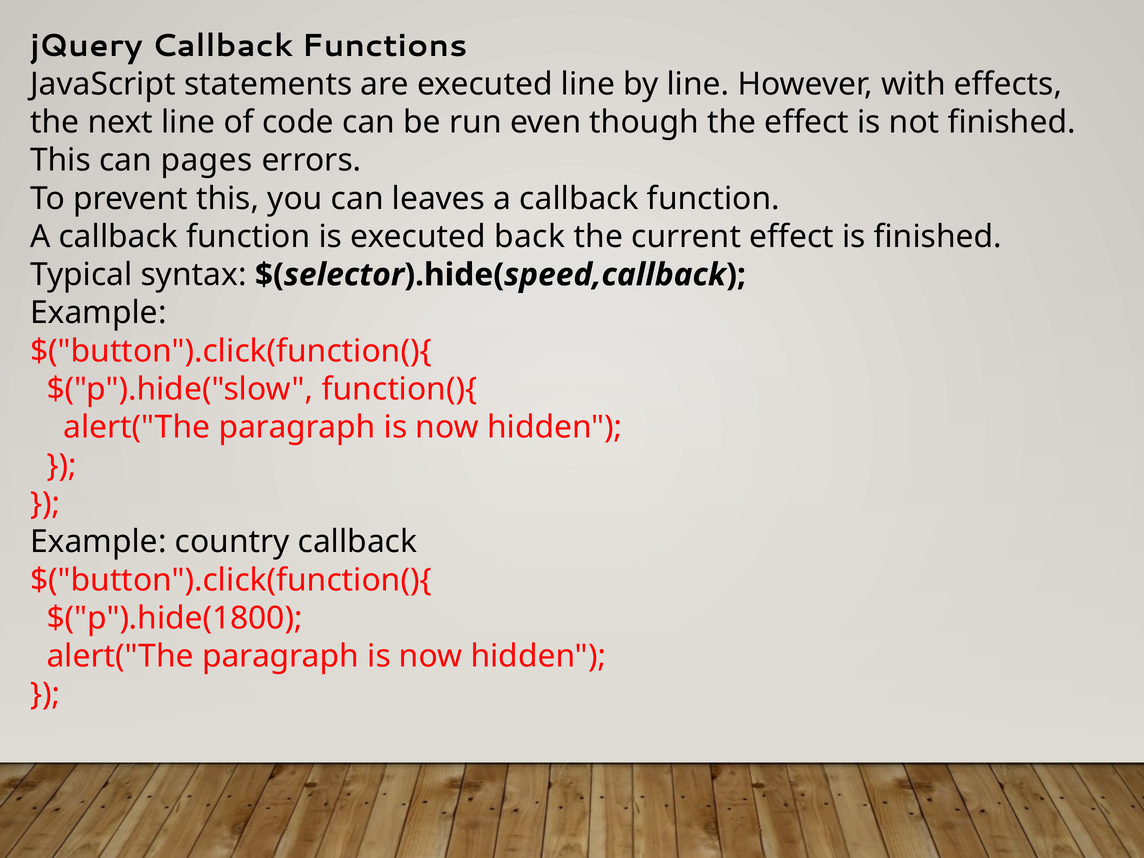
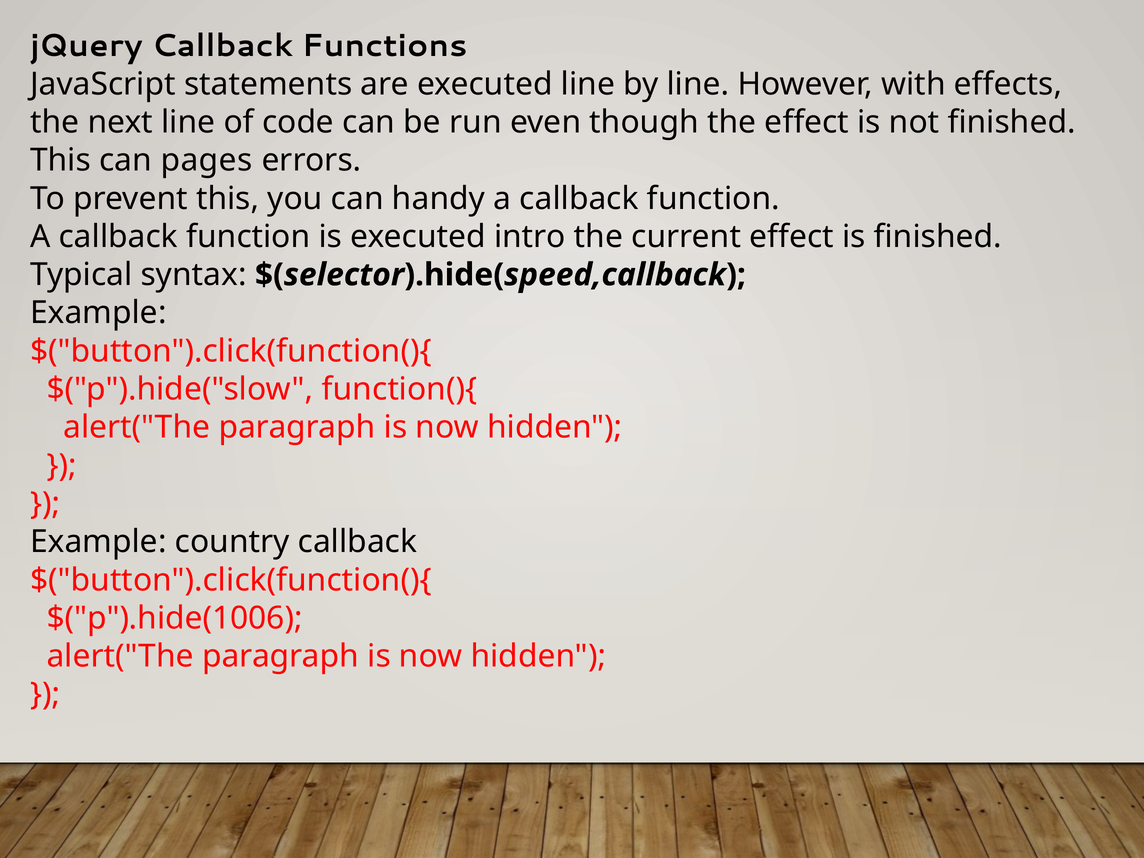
leaves: leaves -> handy (438, 199)
back: back -> intro (530, 237)
$("p").hide(1800: $("p").hide(1800 -> $("p").hide(1006 (175, 618)
